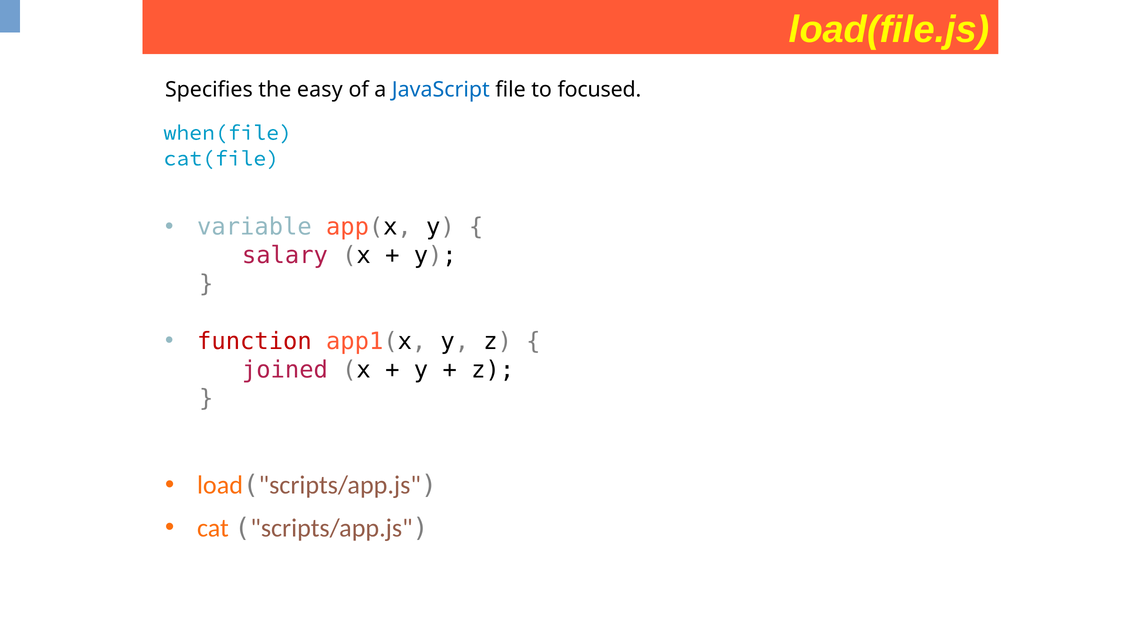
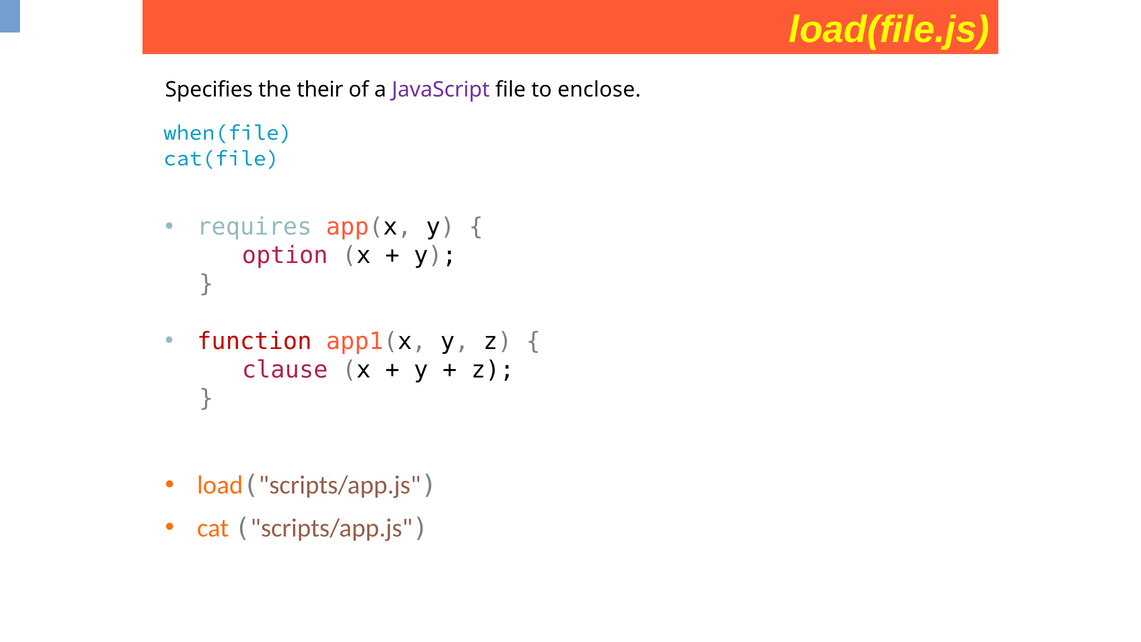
easy: easy -> their (320, 90)
JavaScript colour: blue -> purple (441, 90)
focused: focused -> enclose (599, 90)
variable: variable -> requires (254, 227)
salary: salary -> option (285, 255)
joined: joined -> clause (285, 370)
